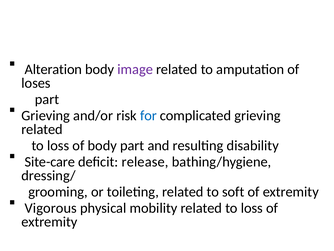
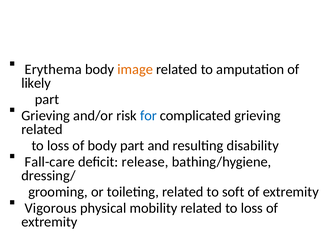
Alteration: Alteration -> Erythema (53, 69)
image colour: purple -> orange (135, 69)
loses: loses -> likely (36, 83)
Site-care: Site-care -> Fall-care (50, 161)
